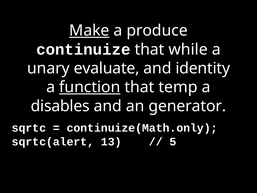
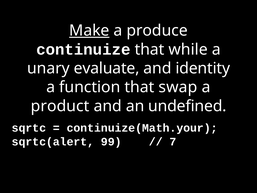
function underline: present -> none (90, 87)
temp: temp -> swap (178, 87)
disables: disables -> product (60, 106)
generator: generator -> undefined (187, 106)
continuize(Math.only: continuize(Math.only -> continuize(Math.your (142, 128)
13: 13 -> 99 (111, 141)
5: 5 -> 7 (173, 141)
